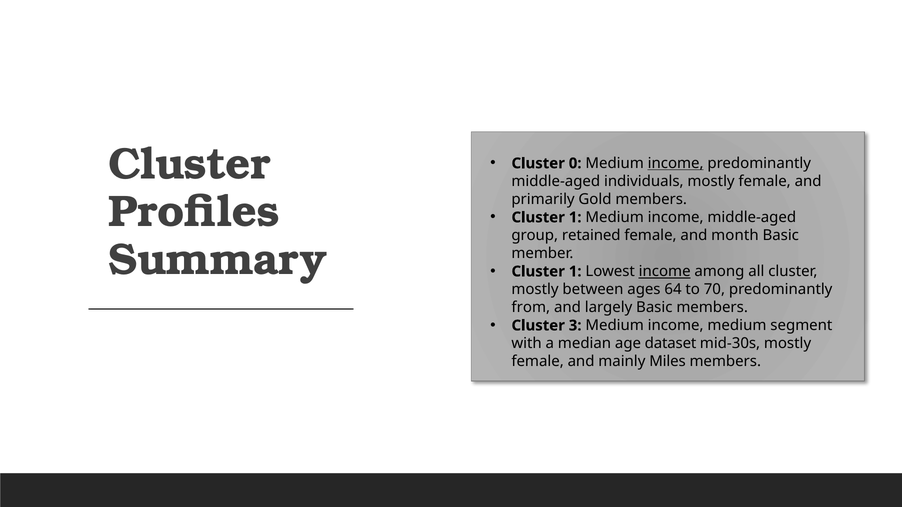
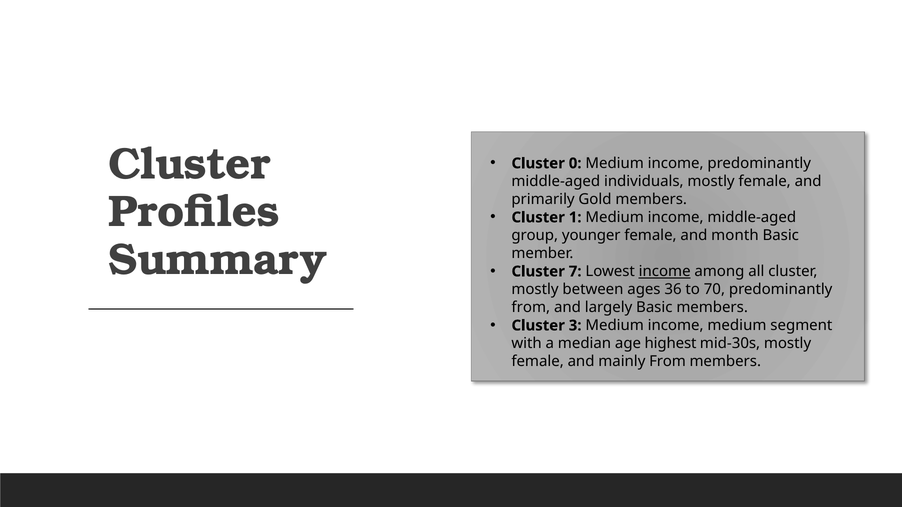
income underline: present -> none (676, 163)
retained: retained -> younger (591, 236)
1: 1 -> 7 (575, 272)
64: 64 -> 36 (673, 290)
dataset: dataset -> highest (671, 344)
mainly Miles: Miles -> From (668, 362)
